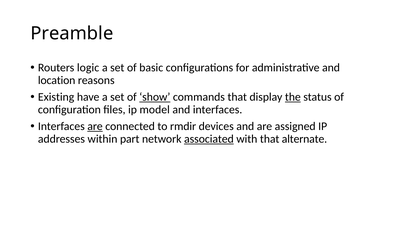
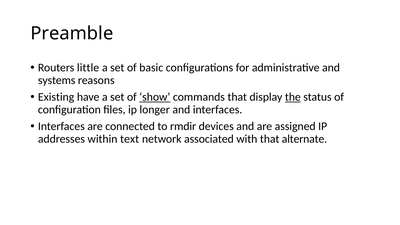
logic: logic -> little (88, 68)
location: location -> systems (57, 80)
model: model -> longer (155, 110)
are underline: present -> none (95, 126)
part: part -> text (130, 139)
associated underline: present -> none (209, 139)
